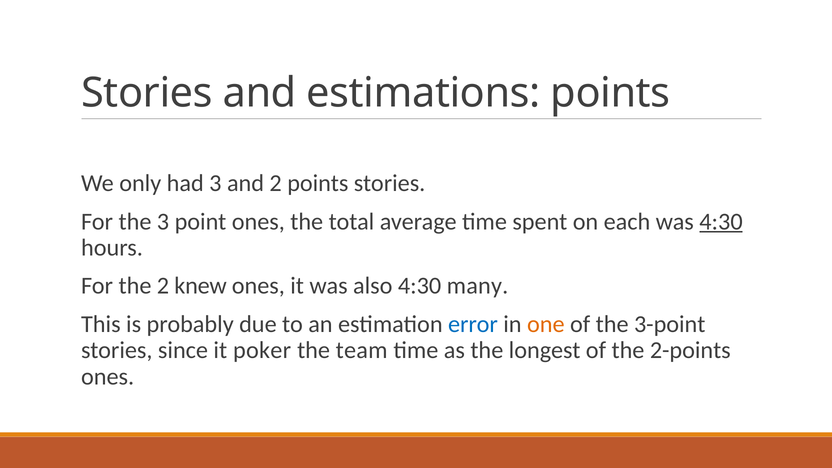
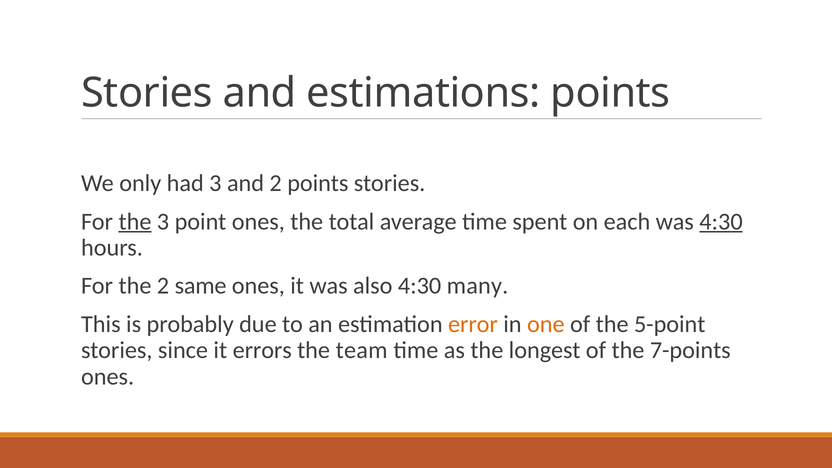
the underline: none -> present (135, 221)
knew: knew -> same (201, 286)
error colour: blue -> orange (473, 324)
3-point: 3-point -> 5-point (670, 324)
poker: poker -> errors (262, 350)
2-points: 2-points -> 7-points (690, 350)
